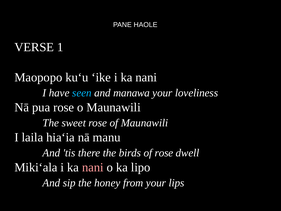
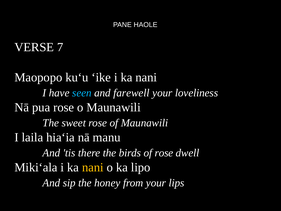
1: 1 -> 7 (60, 47)
manawa: manawa -> farewell (131, 93)
nani colour: pink -> yellow (93, 167)
